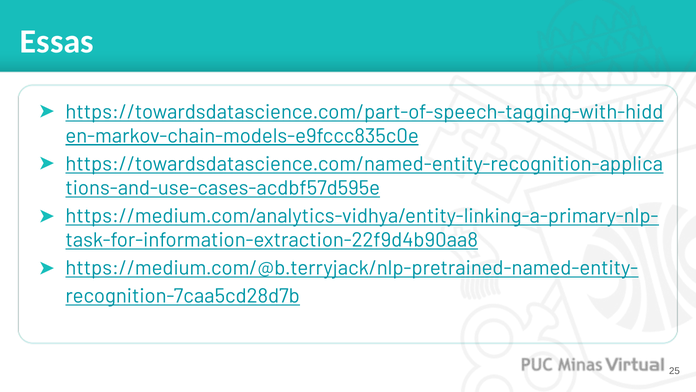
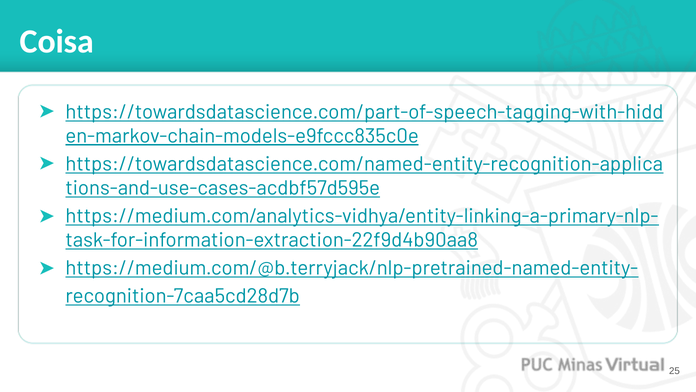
Essas: Essas -> Coisa (57, 42)
